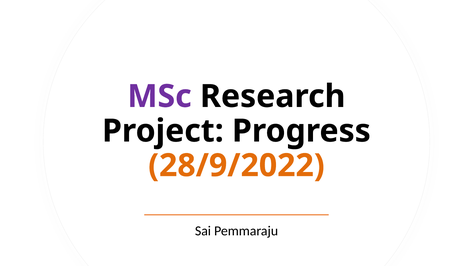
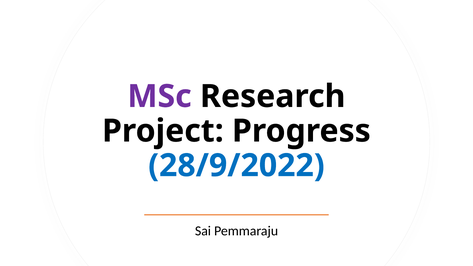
28/9/2022 colour: orange -> blue (236, 166)
